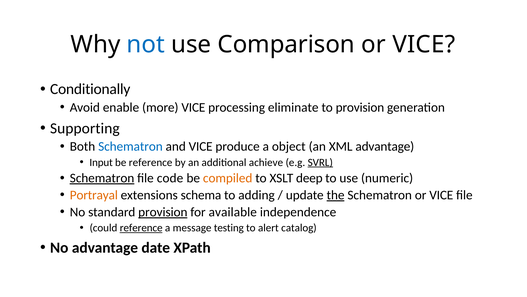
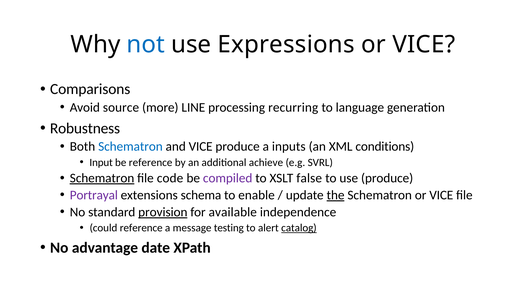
Comparison: Comparison -> Expressions (286, 44)
Conditionally: Conditionally -> Comparisons (90, 89)
enable: enable -> source (121, 107)
more VICE: VICE -> LINE (193, 107)
eliminate: eliminate -> recurring (293, 107)
to provision: provision -> language (360, 107)
Supporting: Supporting -> Robustness (85, 128)
object: object -> inputs (289, 146)
XML advantage: advantage -> conditions (385, 146)
SVRL underline: present -> none (320, 162)
compiled colour: orange -> purple (228, 178)
deep: deep -> false (309, 178)
use numeric: numeric -> produce (387, 178)
Portrayal colour: orange -> purple (94, 195)
adding: adding -> enable (257, 195)
reference underline: present -> none (141, 228)
catalog underline: none -> present (299, 228)
